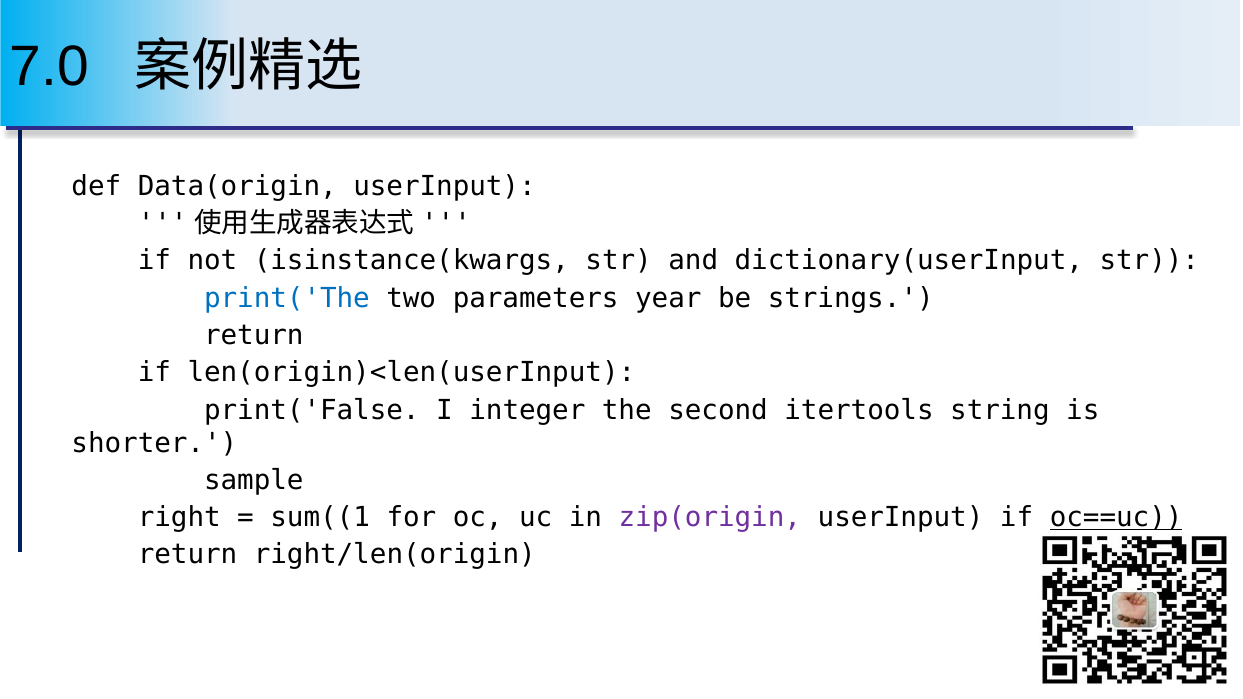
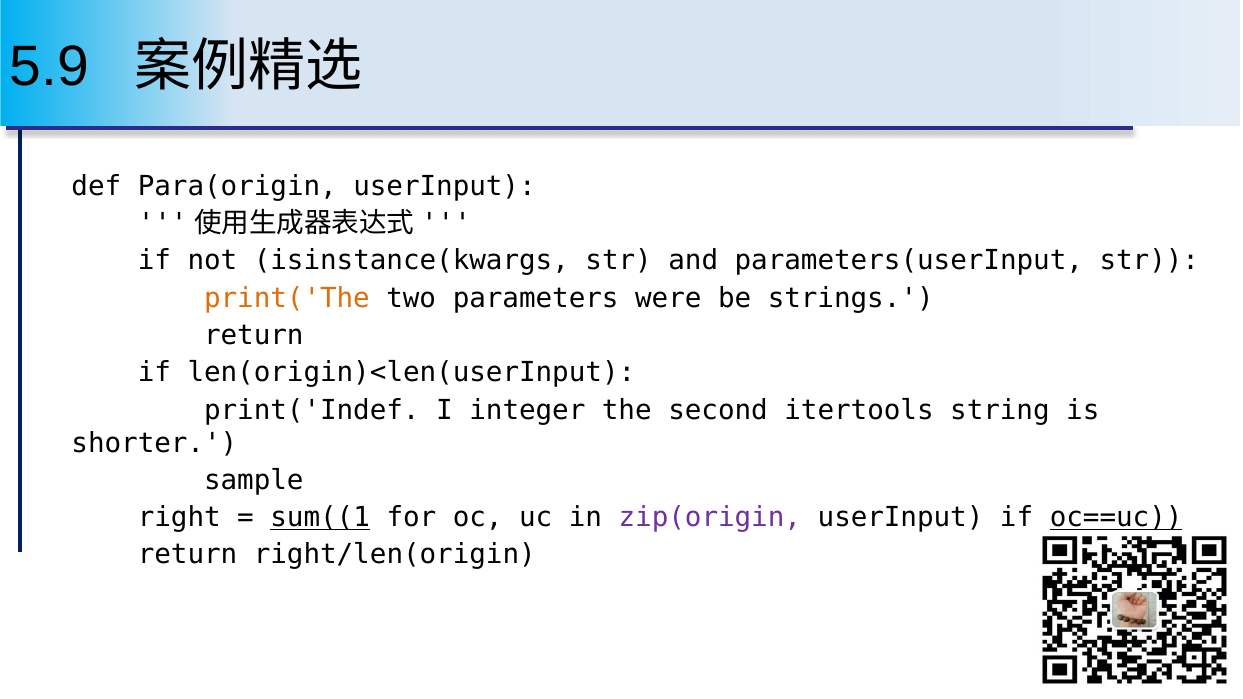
7.0: 7.0 -> 5.9 (49, 67)
Data(origin: Data(origin -> Para(origin (237, 186)
dictionary(userInput: dictionary(userInput -> parameters(userInput (909, 261)
print('The colour: blue -> orange (287, 298)
year: year -> were (668, 298)
print('False: print('False -> print('Indef (312, 410)
sum((1 underline: none -> present (320, 518)
